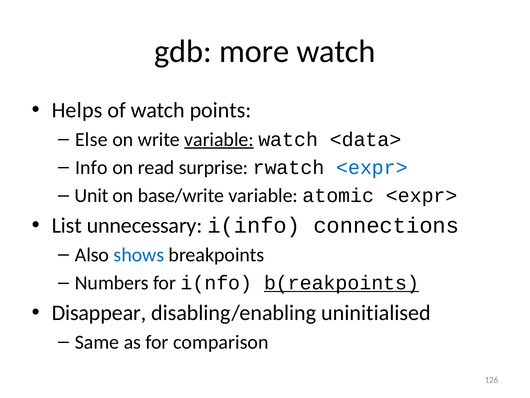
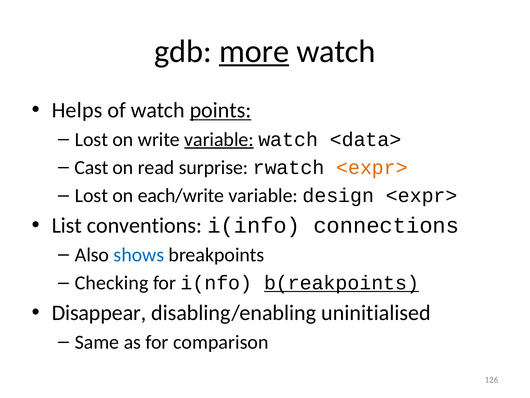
more underline: none -> present (254, 51)
points underline: none -> present (221, 110)
Else: Else -> Lost (91, 139)
Info: Info -> Cast (92, 167)
<expr> colour: blue -> orange (372, 167)
Unit: Unit -> Lost (91, 195)
base/write: base/write -> each/write (181, 195)
atomic: atomic -> design (338, 195)
unnecessary: unnecessary -> conventions (144, 225)
Numbers: Numbers -> Checking (112, 283)
